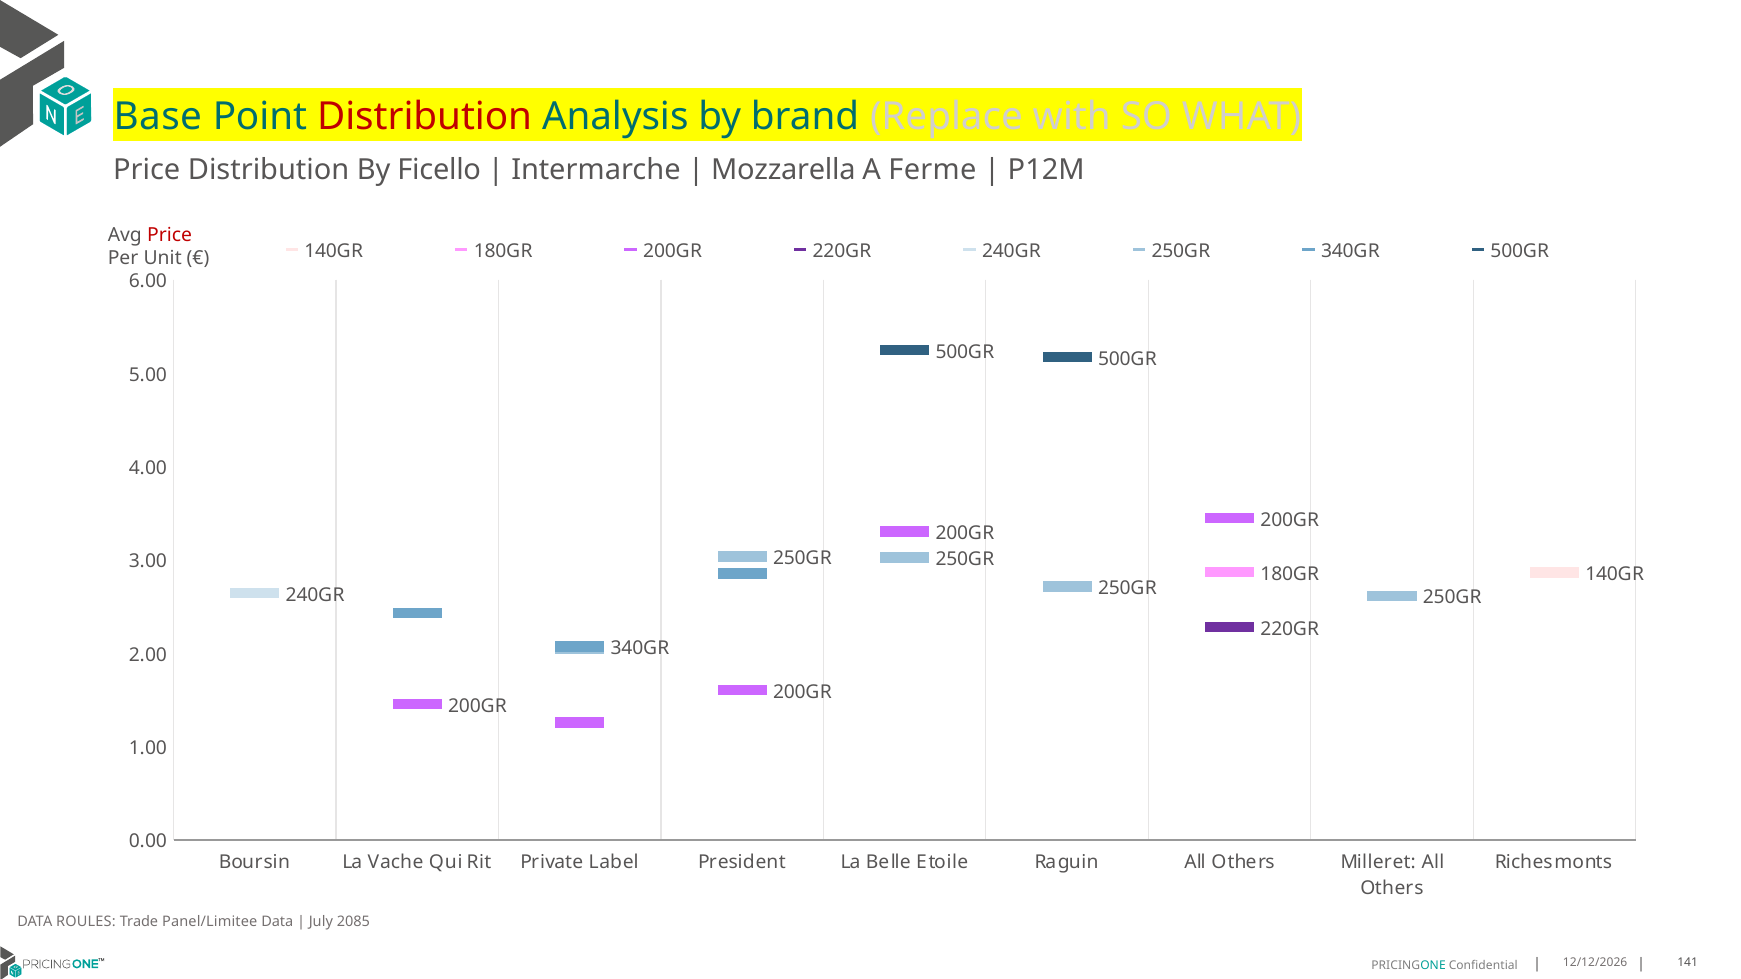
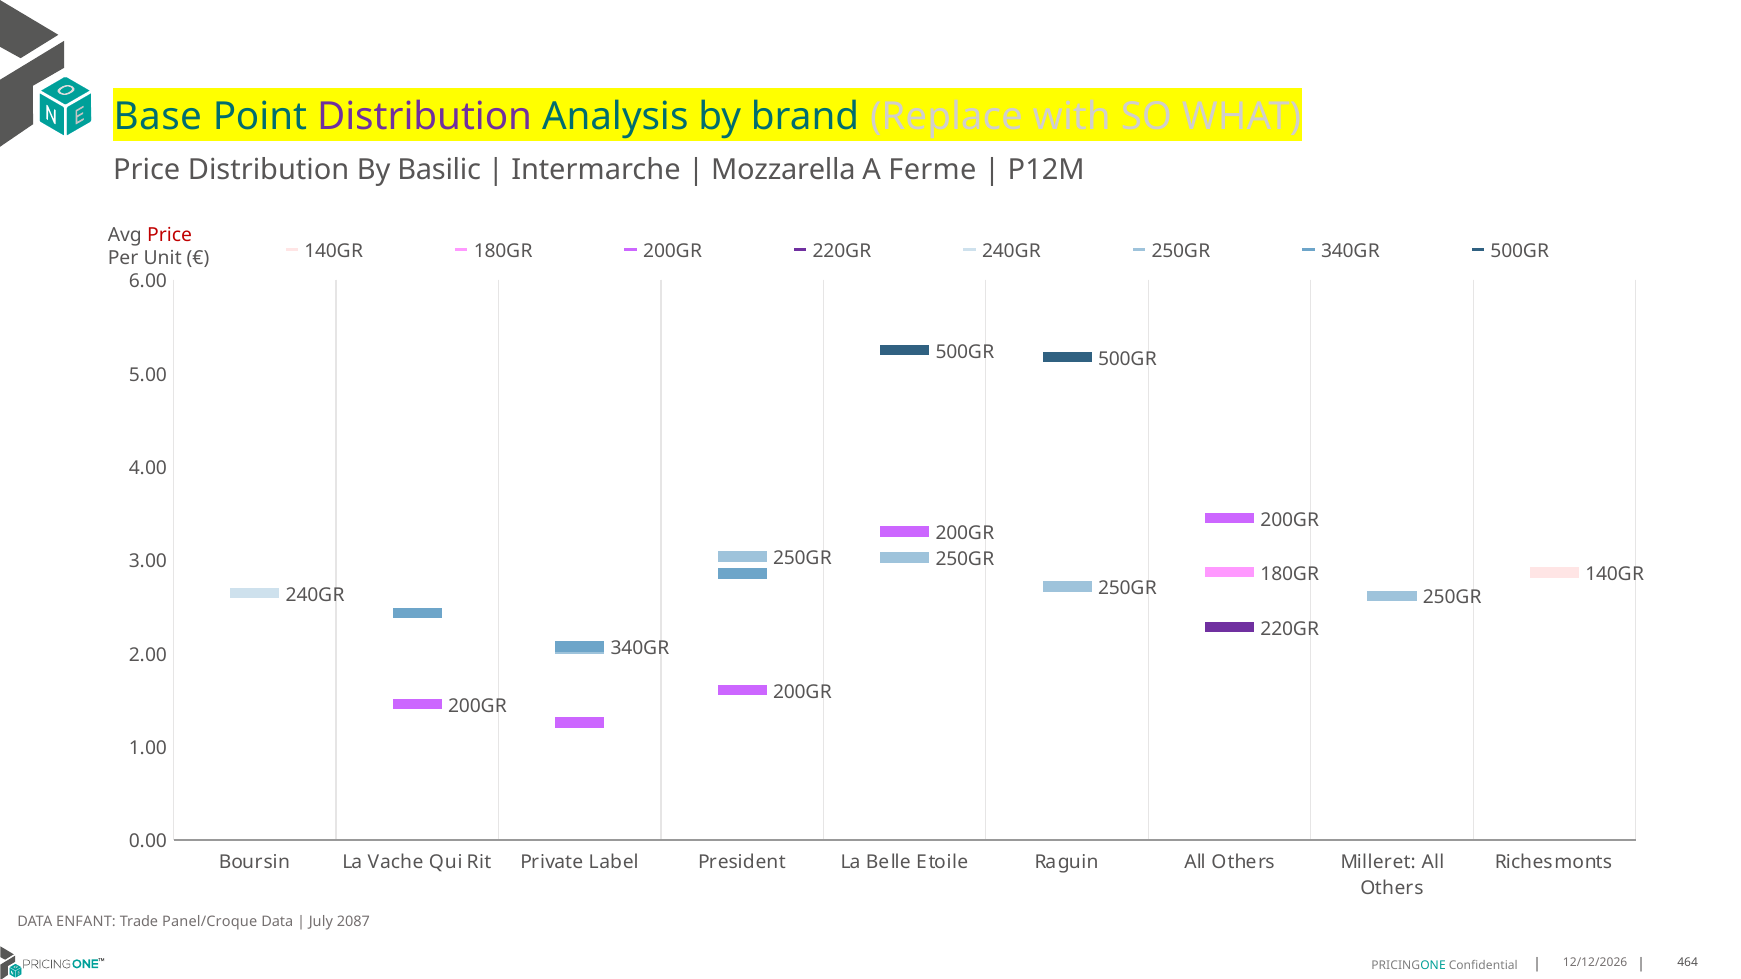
Distribution colour: red -> purple (425, 117)
Ficello: Ficello -> Basilic (439, 170)
ROULES: ROULES -> ENFANT (86, 922)
Panel/Limitee: Panel/Limitee -> Panel/Croque (210, 922)
2085: 2085 -> 2087 (353, 922)
141: 141 -> 464 (1688, 963)
